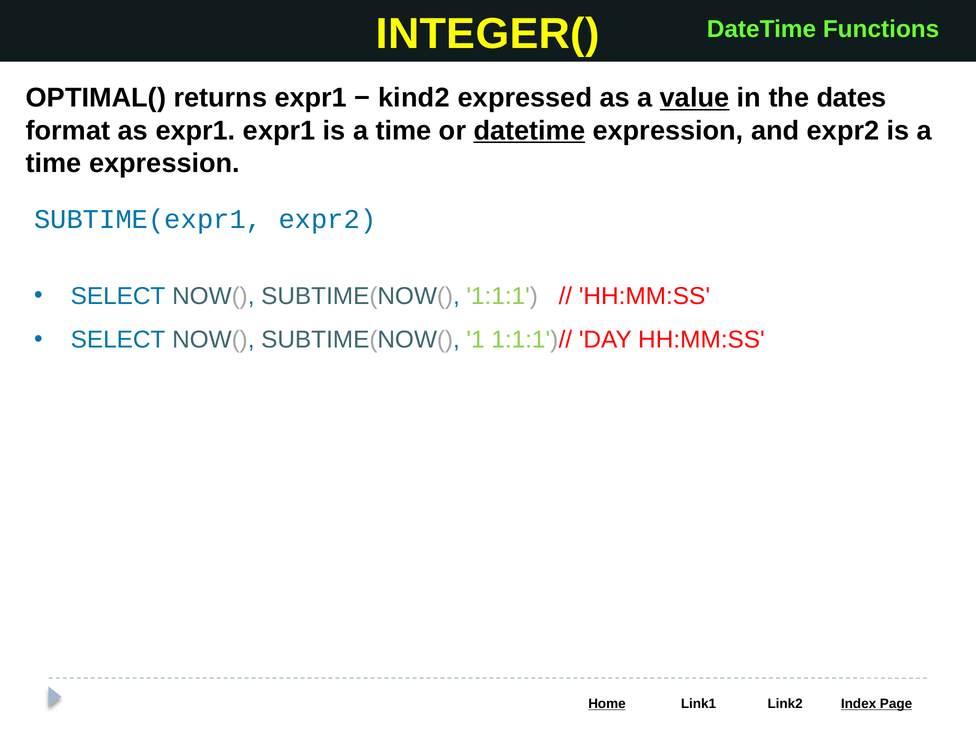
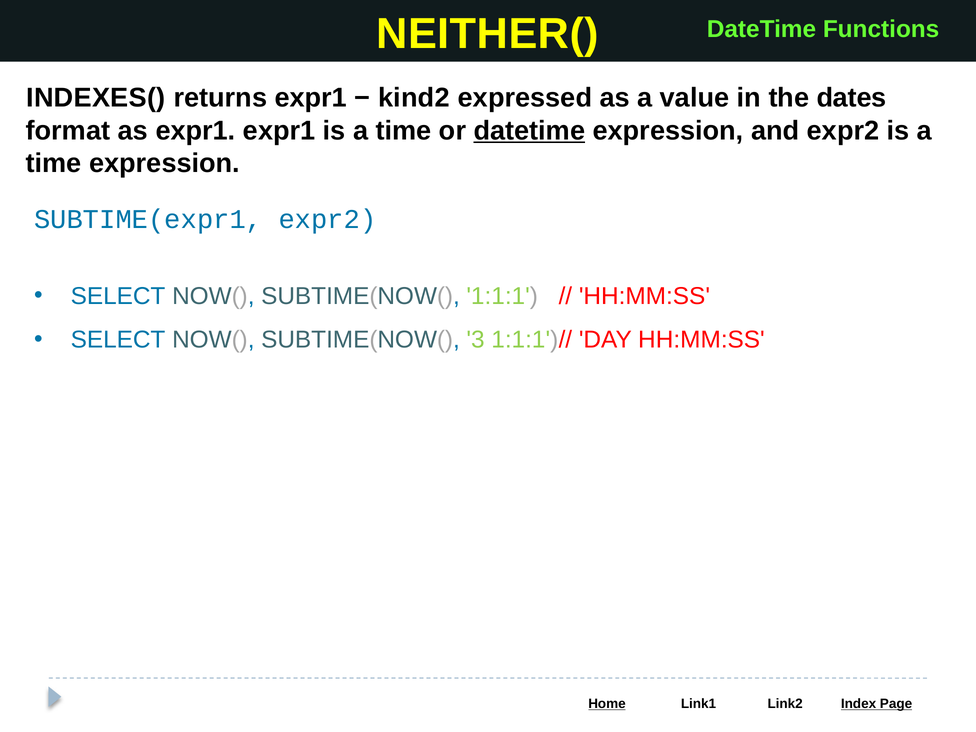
INTEGER(: INTEGER( -> NEITHER( (488, 34)
OPTIMAL(: OPTIMAL( -> INDEXES( (96, 98)
value underline: present -> none (695, 98)
1: 1 -> 3 (475, 340)
